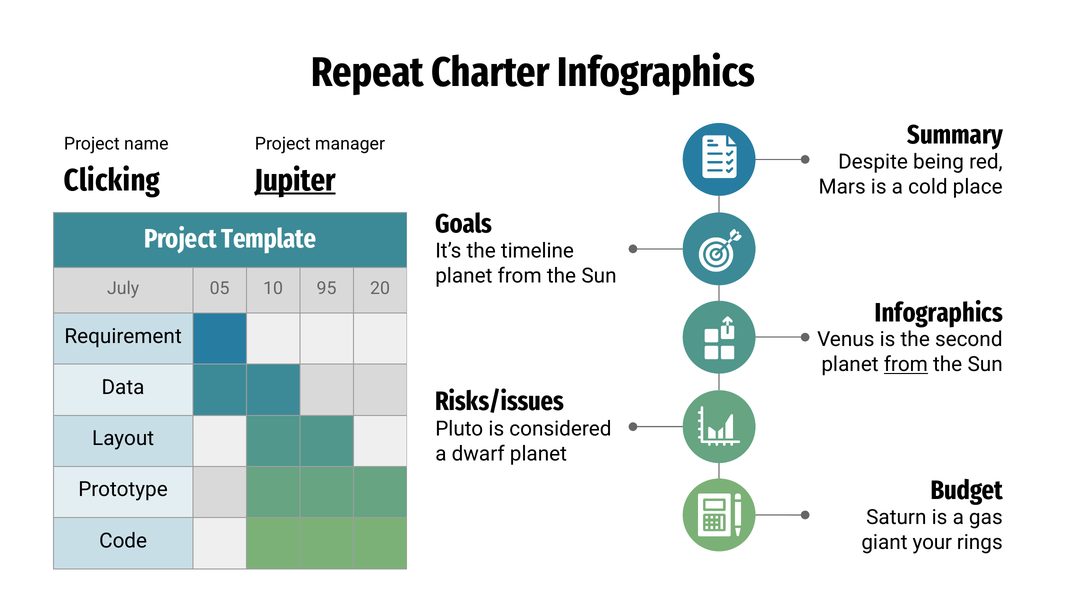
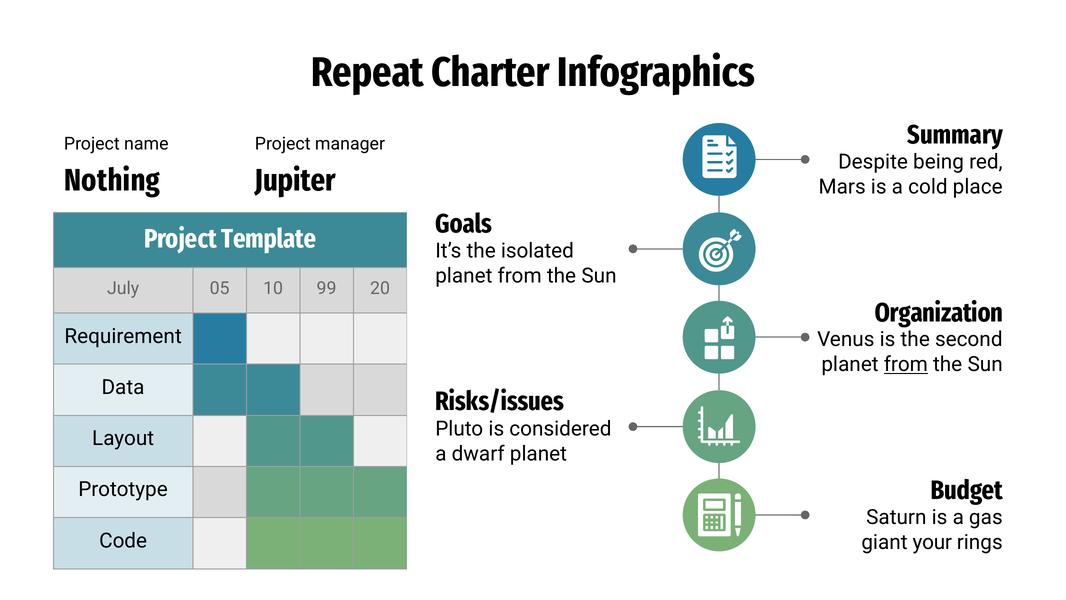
Clicking: Clicking -> Nothing (112, 180)
Jupiter underline: present -> none (295, 180)
timeline: timeline -> isolated (537, 251)
95: 95 -> 99 (327, 288)
Infographics: Infographics -> Organization (939, 313)
